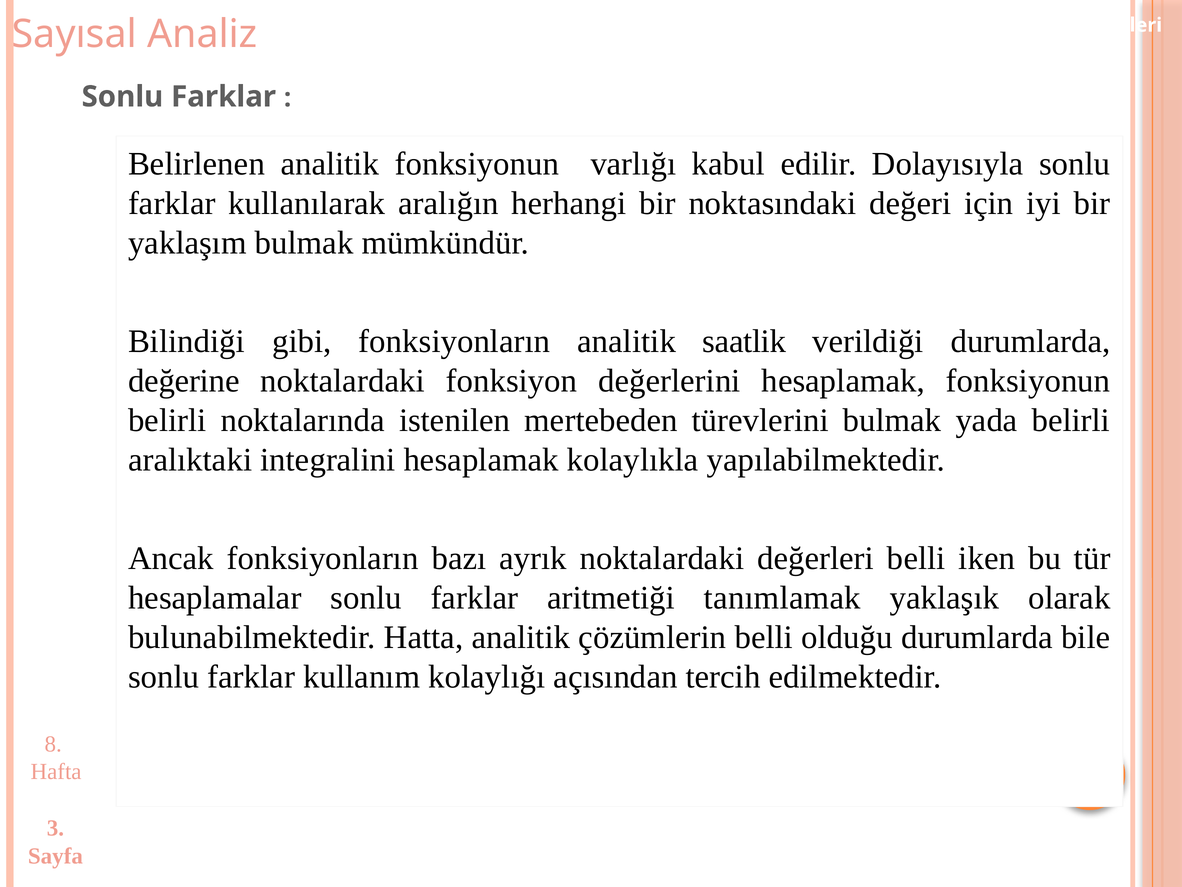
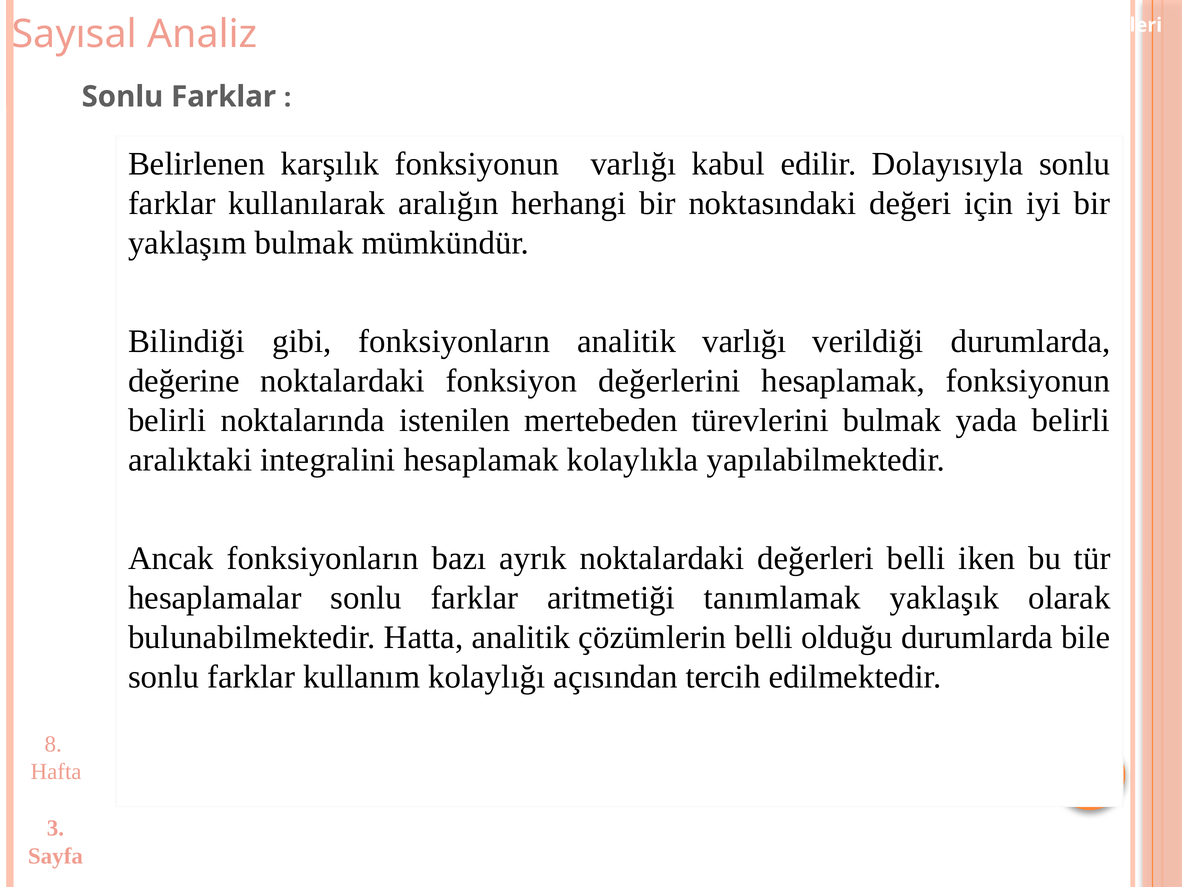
Belirlenen analitik: analitik -> karşılık (330, 164)
analitik saatlik: saatlik -> varlığı (744, 341)
